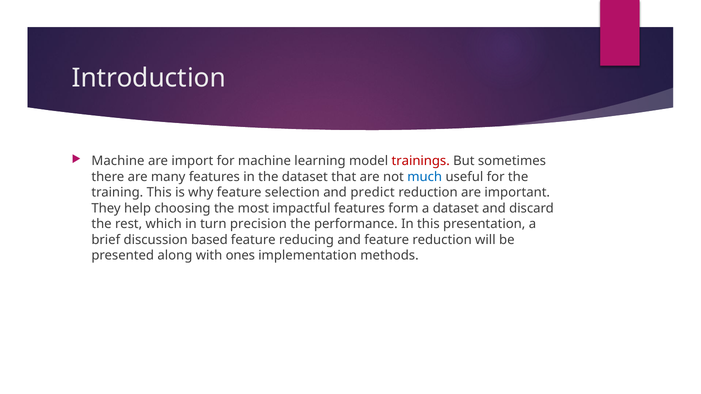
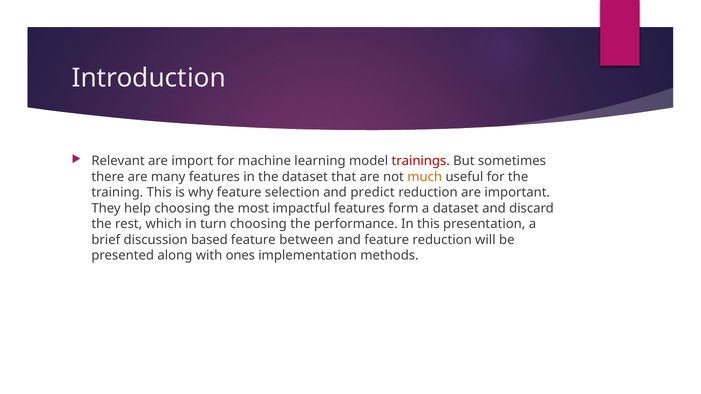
Machine: Machine -> Relevant (118, 161)
much colour: blue -> orange (425, 177)
turn precision: precision -> choosing (258, 224)
reducing: reducing -> between (306, 240)
